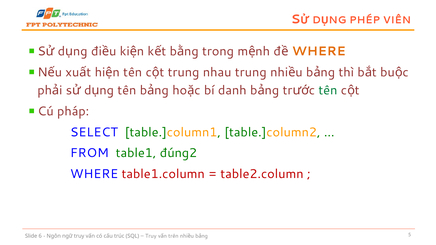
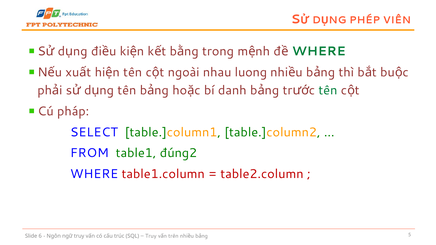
WHERE colour: orange -> green (319, 51)
trung: trung -> ngoài (184, 72)
nhau trung: trung -> luong (251, 72)
